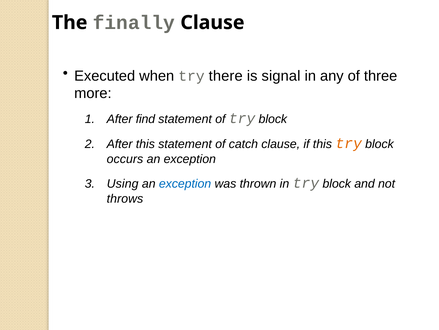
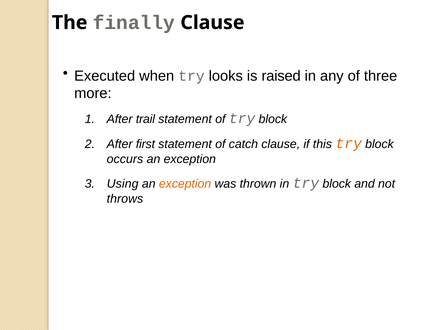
there: there -> looks (226, 76)
signal: signal -> raised (281, 76)
find: find -> trail (145, 119)
After this: this -> first (145, 144)
exception colour: blue -> orange (185, 183)
